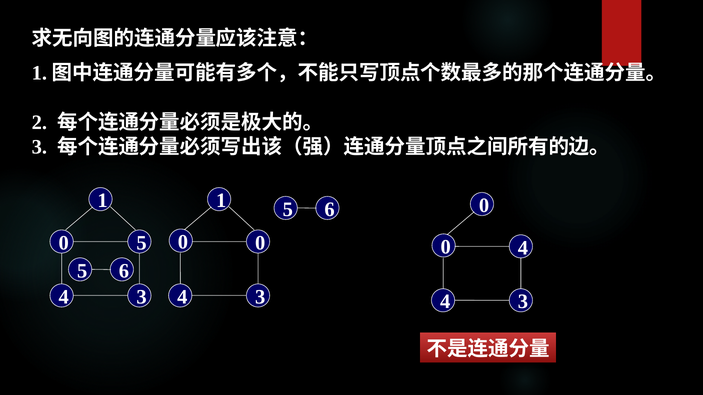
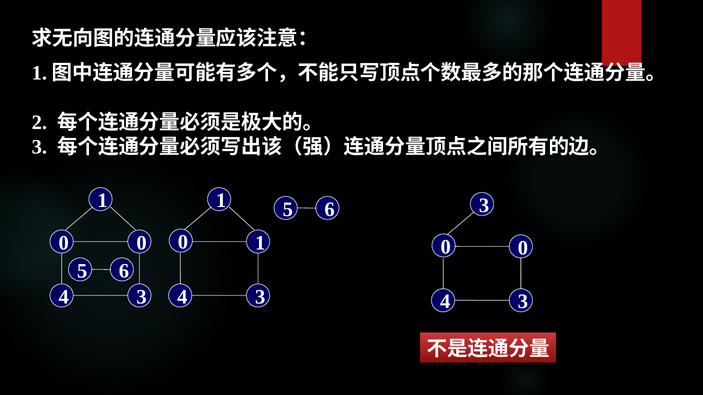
5 0: 0 -> 3 (484, 206)
0: 0 -> 1 (260, 243)
5: 5 -> 0 (142, 243)
4: 4 -> 0 (523, 248)
